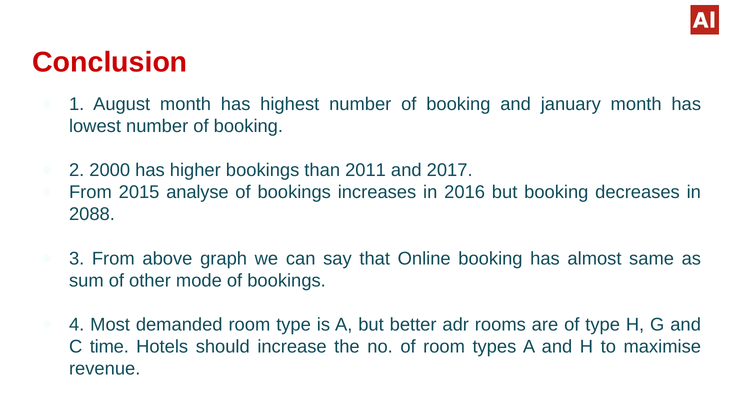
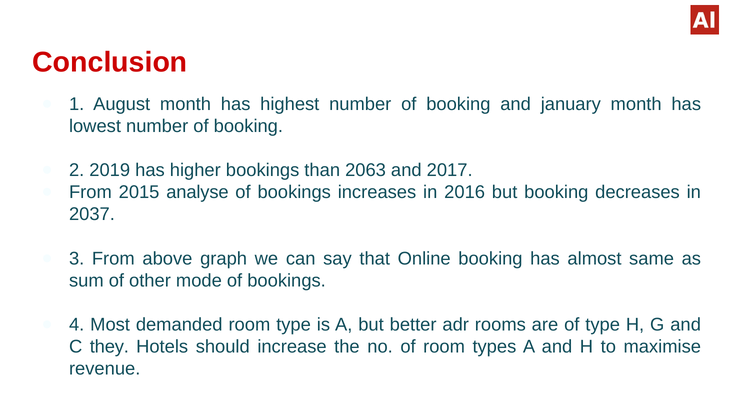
2000: 2000 -> 2019 (110, 170)
2011: 2011 -> 2063 (366, 170)
2088: 2088 -> 2037 (92, 214)
time: time -> they (109, 346)
